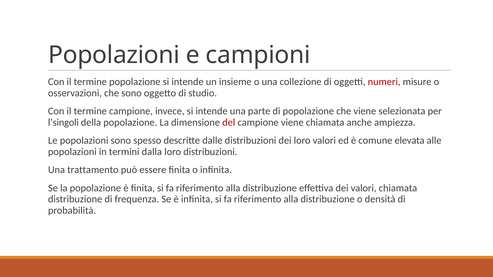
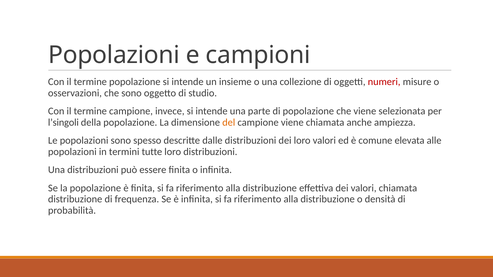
del colour: red -> orange (229, 122)
dalla: dalla -> tutte (152, 152)
Una trattamento: trattamento -> distribuzioni (93, 170)
